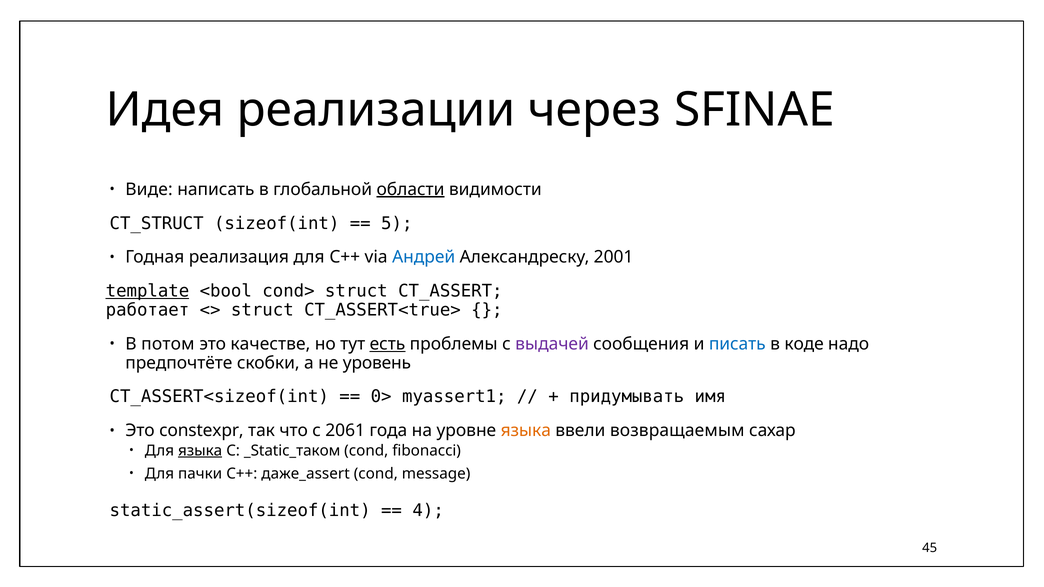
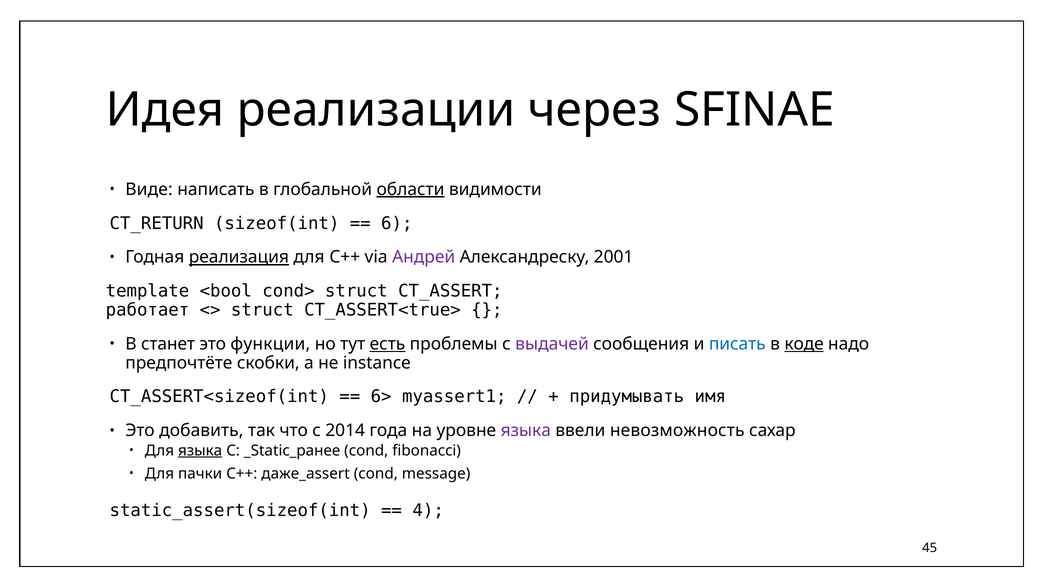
CT_STRUCT: CT_STRUCT -> CT_RETURN (157, 223)
5: 5 -> 6 (397, 223)
реализация underline: none -> present (239, 257)
Андрей colour: blue -> purple (424, 257)
template underline: present -> none (147, 291)
потом: потом -> станет (168, 344)
качестве: качестве -> функции (270, 344)
коде underline: none -> present (804, 344)
уровень: уровень -> instance (377, 363)
0>: 0> -> 6> (381, 397)
constexpr: constexpr -> добавить (201, 431)
2061: 2061 -> 2014 (345, 431)
языка colour: orange -> purple (526, 431)
возвращаемым: возвращаемым -> невозможность (677, 431)
_Static_таком: _Static_таком -> _Static_ранее (292, 451)
